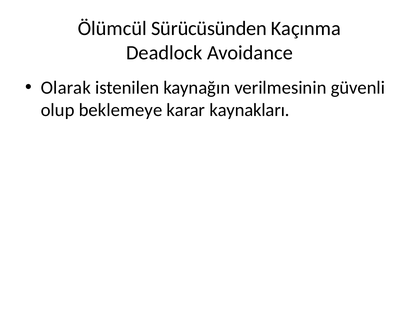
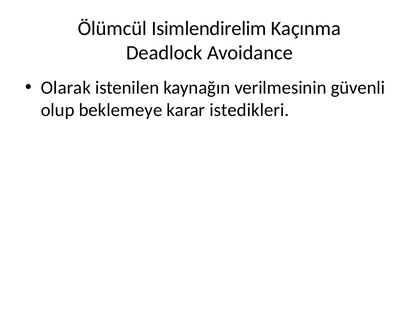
Sürücüsünden: Sürücüsünden -> Isimlendirelim (209, 28)
kaynakları: kaynakları -> istedikleri (249, 110)
